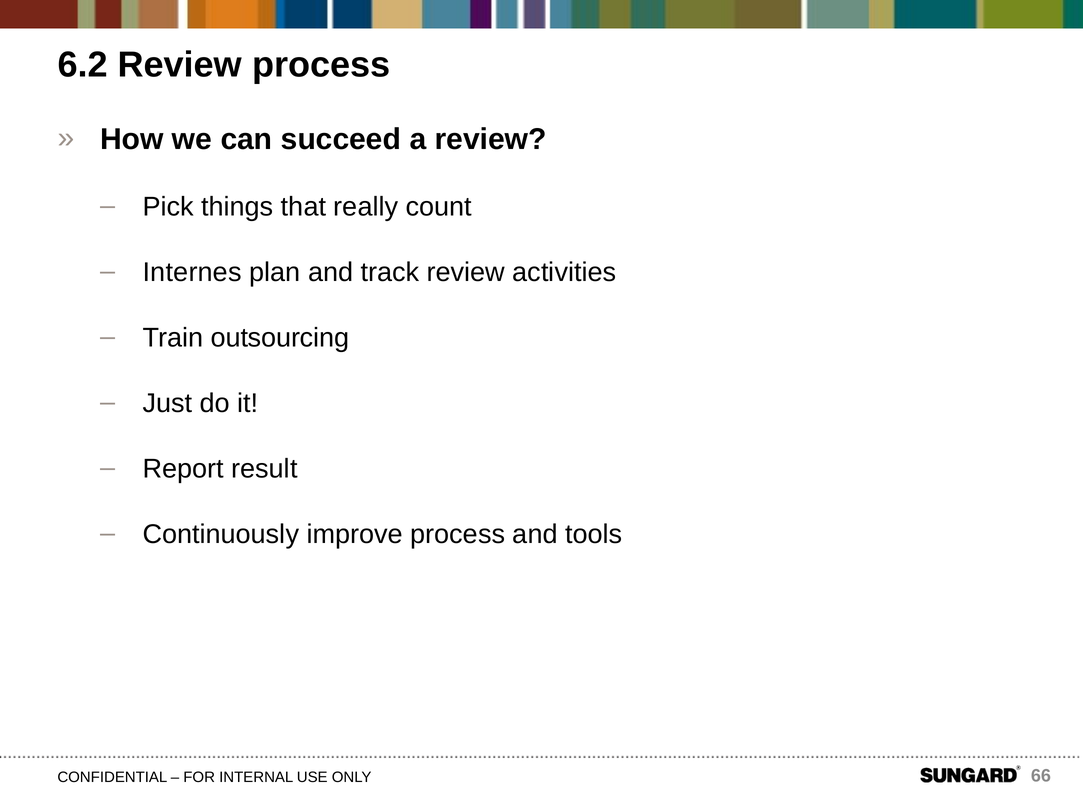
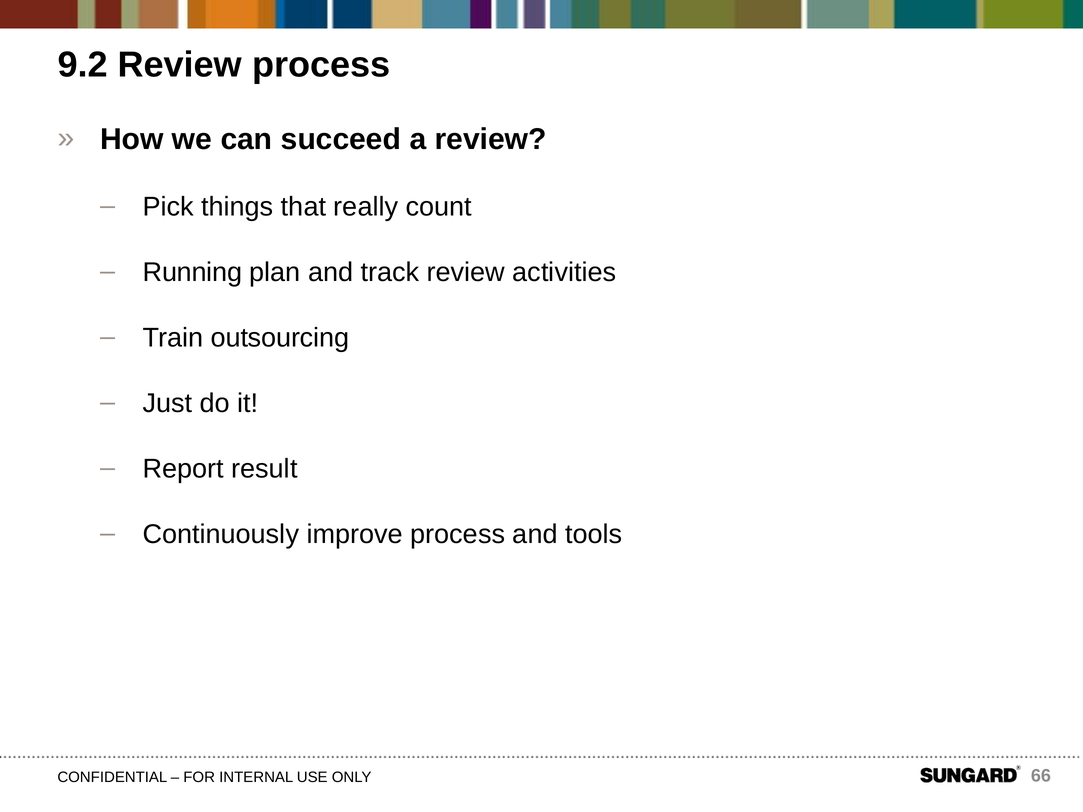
6.2: 6.2 -> 9.2 (83, 65)
Internes: Internes -> Running (192, 272)
